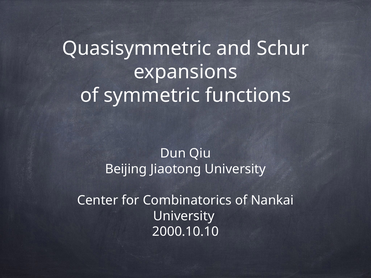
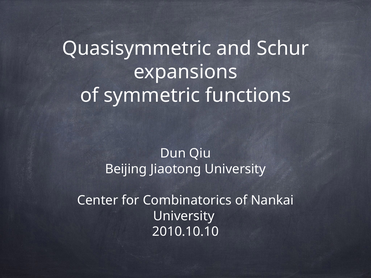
2000.10.10: 2000.10.10 -> 2010.10.10 (185, 232)
